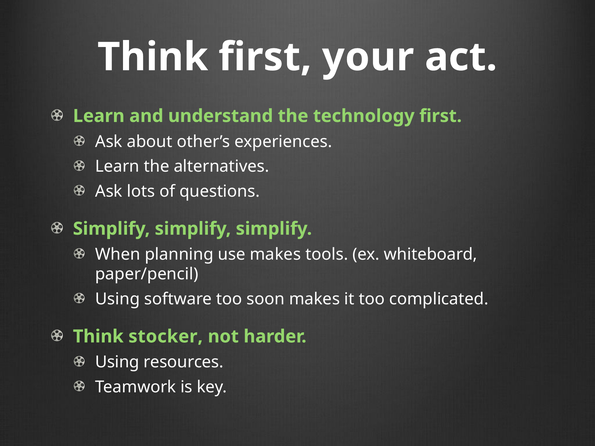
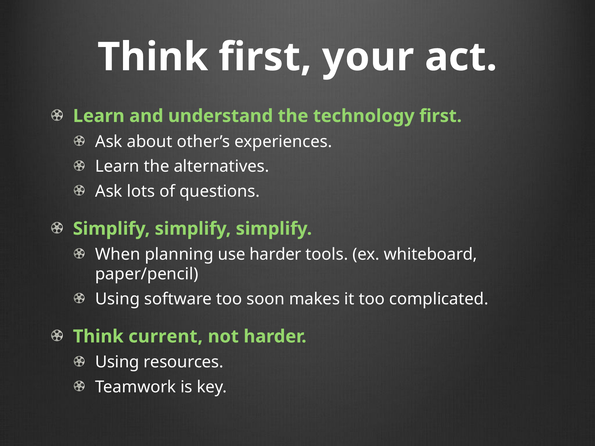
use makes: makes -> harder (276, 255)
stocker: stocker -> current (166, 337)
